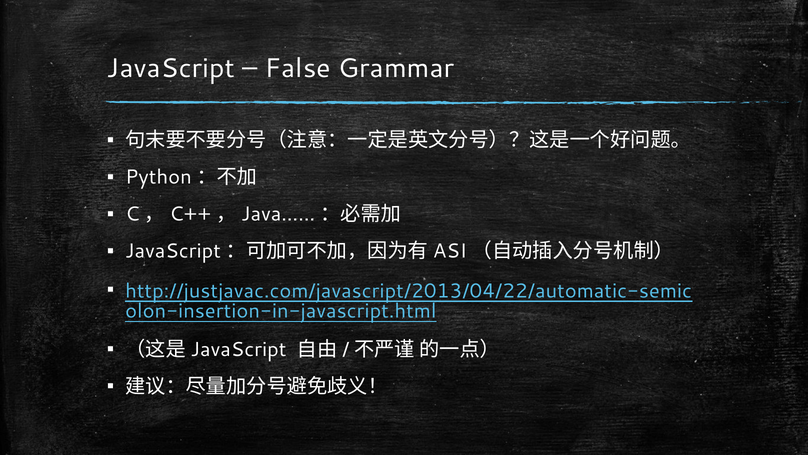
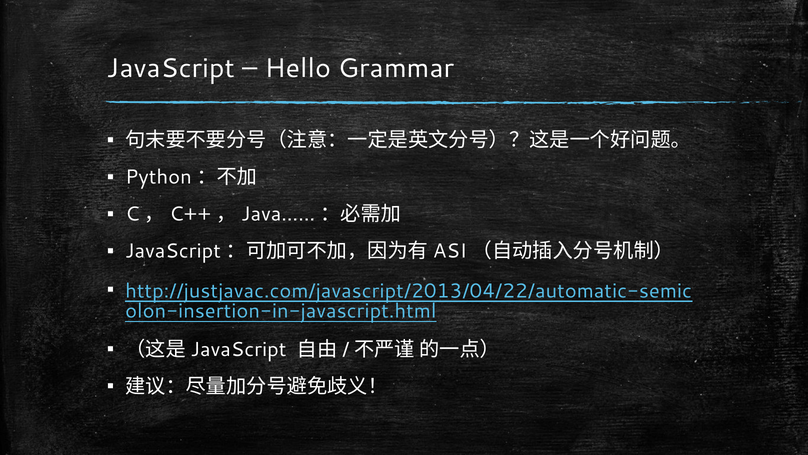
False: False -> Hello (298, 68)
